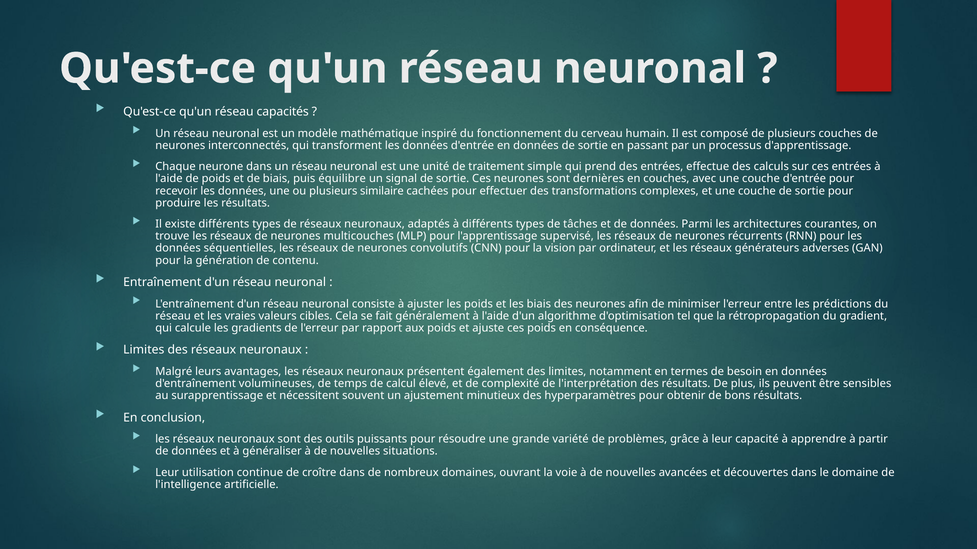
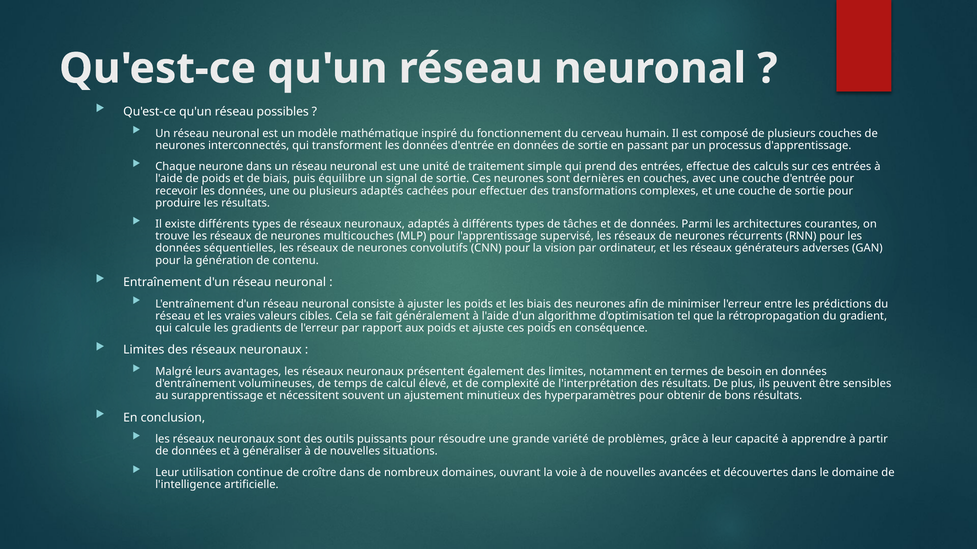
capacités: capacités -> possibles (283, 112)
plusieurs similaire: similaire -> adaptés (382, 191)
